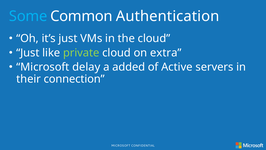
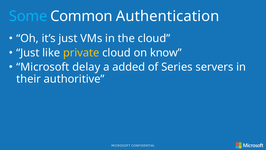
private colour: light green -> yellow (81, 53)
extra: extra -> know (166, 53)
Active: Active -> Series (177, 67)
connection: connection -> authoritive (74, 79)
